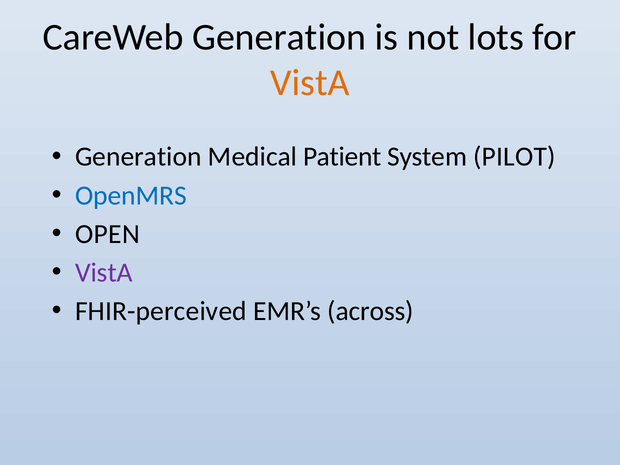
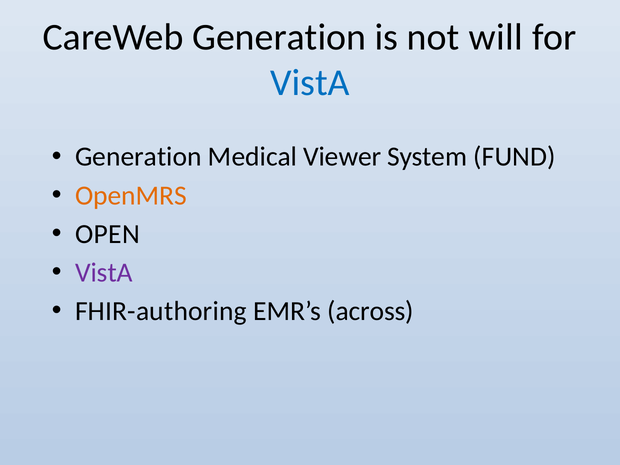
lots: lots -> will (496, 37)
VistA colour: orange -> blue (310, 83)
Patient: Patient -> Viewer (342, 157)
PILOT: PILOT -> FUND (515, 157)
OpenMRS colour: blue -> orange (131, 195)
FHIR-perceived: FHIR-perceived -> FHIR-authoring (161, 311)
